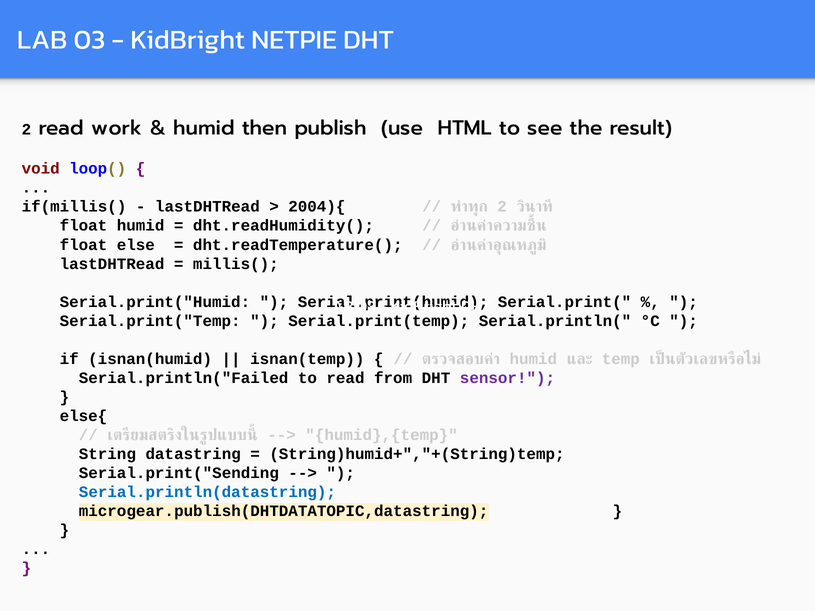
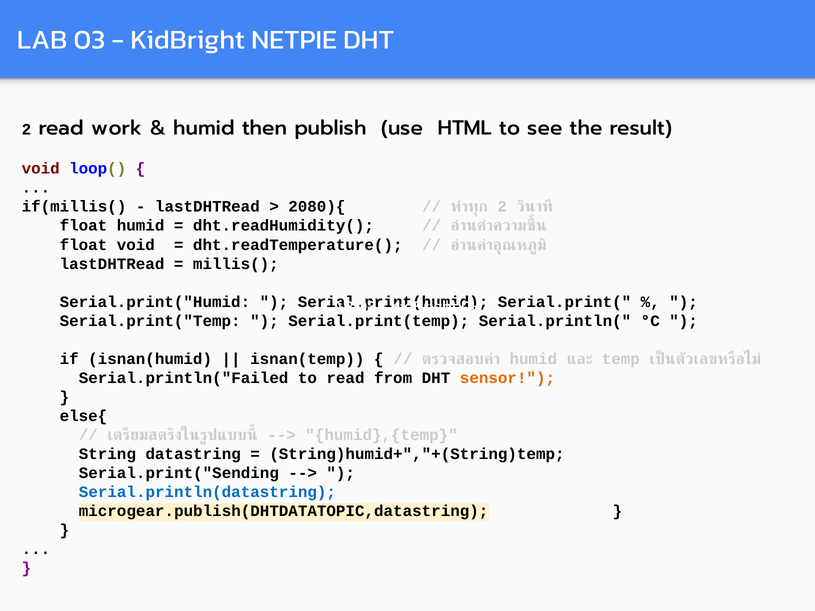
2004){: 2004){ -> 2080){ (317, 207)
float else: else -> void (136, 245)
sensor colour: purple -> orange (507, 378)
